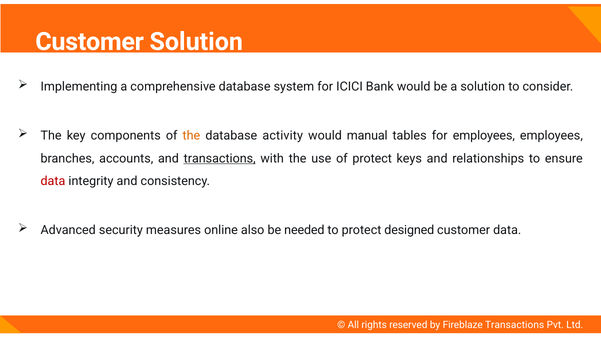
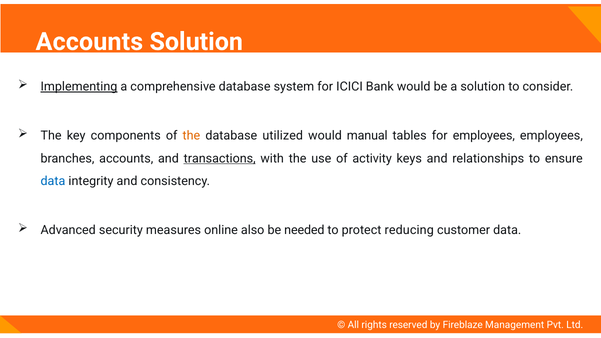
Customer: Customer -> Accounts (89, 42)
Implementing underline: none -> present (79, 87)
activity: activity -> utilized (283, 136)
of protect: protect -> activity (372, 158)
data colour: red -> blue (53, 181)
designed: designed -> reducing (409, 230)
Fireblaze Transactions: Transactions -> Management (515, 325)
